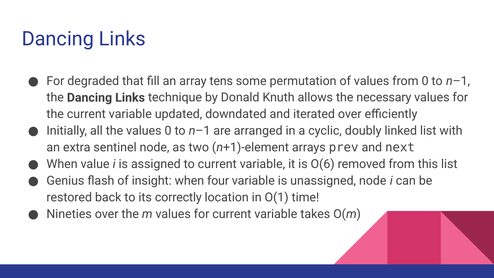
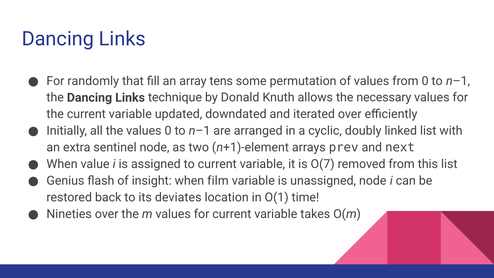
degraded: degraded -> randomly (93, 81)
O(6: O(6 -> O(7 (323, 164)
four: four -> film (218, 181)
correctly: correctly -> deviates (178, 197)
